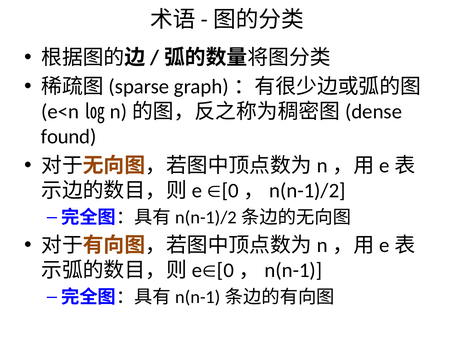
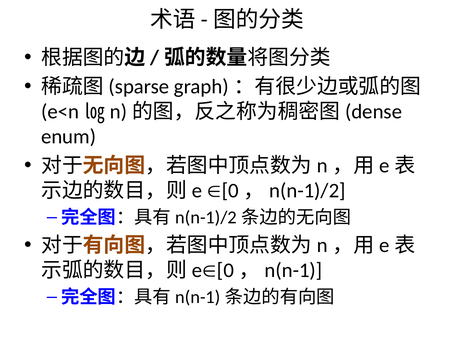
found: found -> enum (69, 137)
